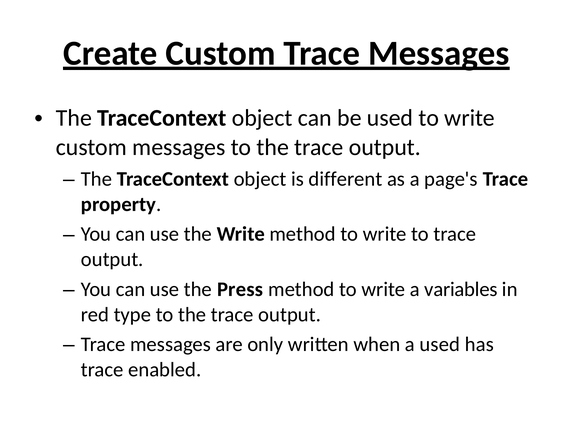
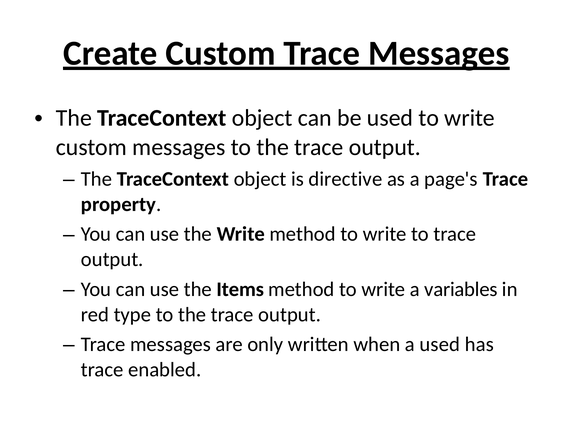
different: different -> directive (345, 179)
Press: Press -> Items (240, 289)
